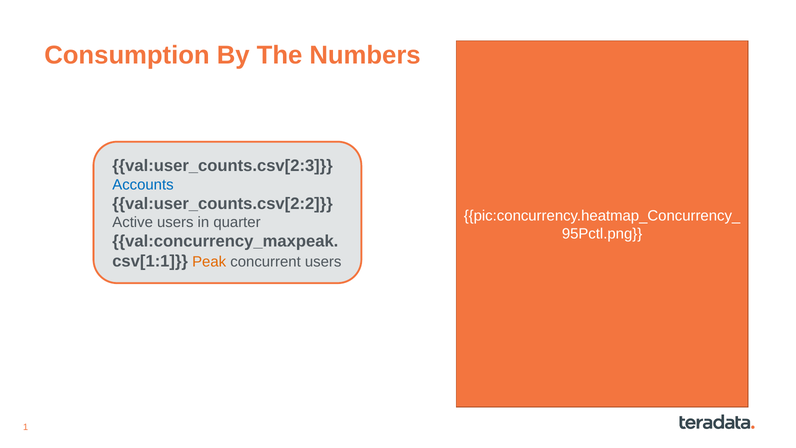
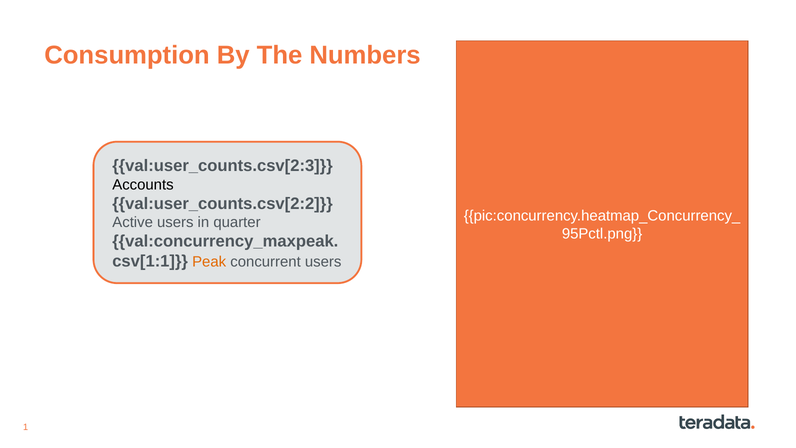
Accounts colour: blue -> black (143, 184)
